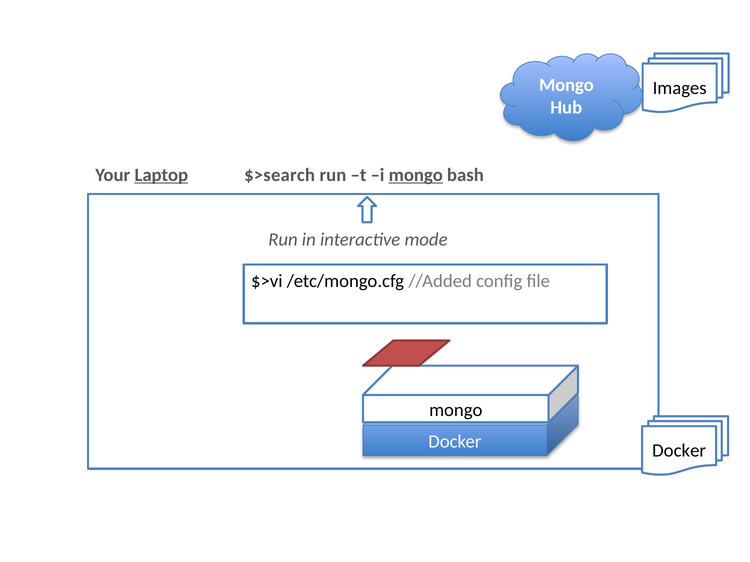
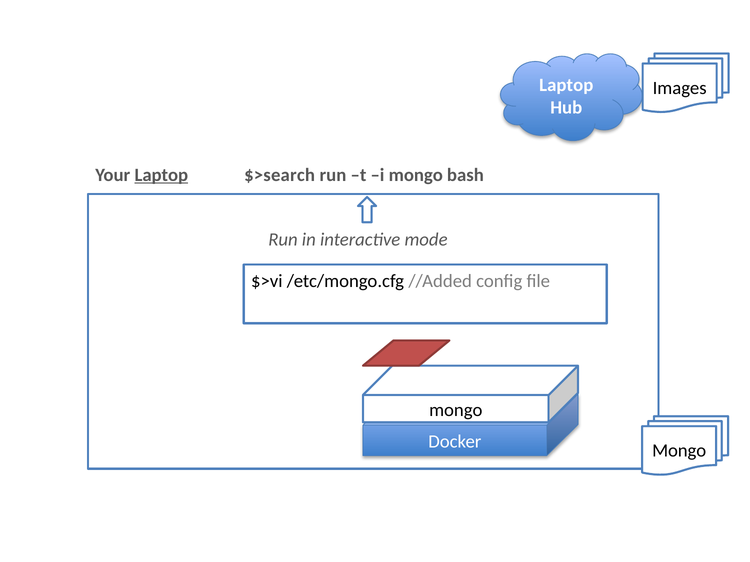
Mongo: Mongo -> Laptop (566, 85)
mongo underline: present -> none (416, 175)
Docker: Docker -> Mongo (679, 451)
